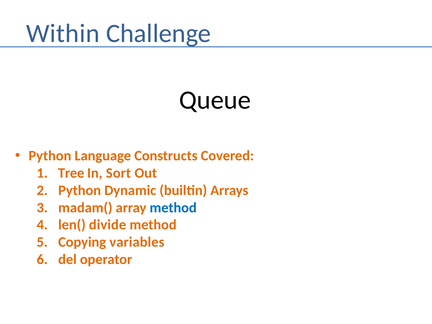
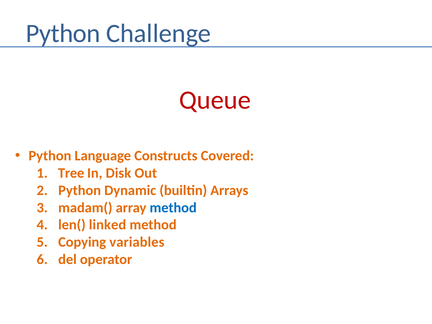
Within: Within -> Python (63, 34)
Queue colour: black -> red (215, 100)
Sort: Sort -> Disk (118, 173)
divide: divide -> linked (108, 225)
